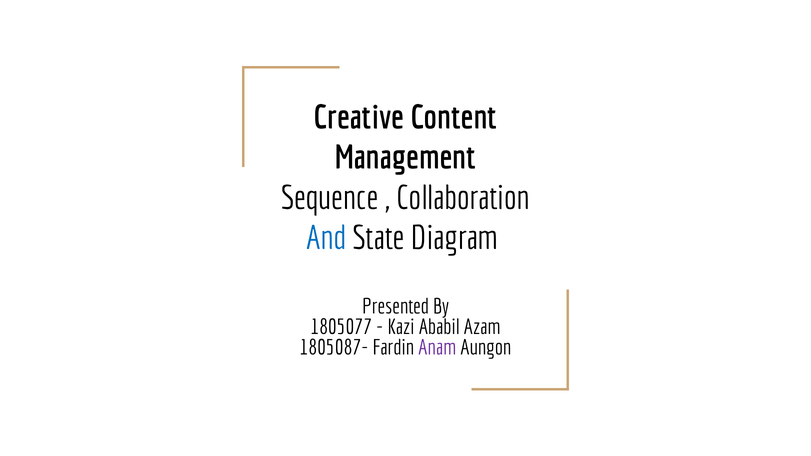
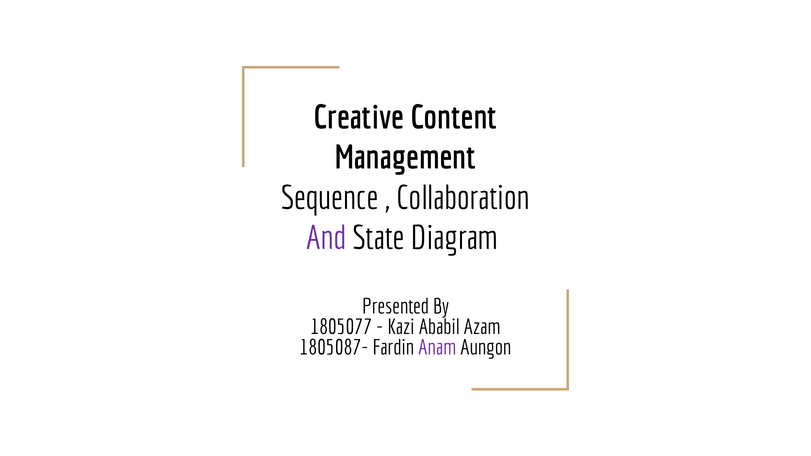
And colour: blue -> purple (326, 239)
